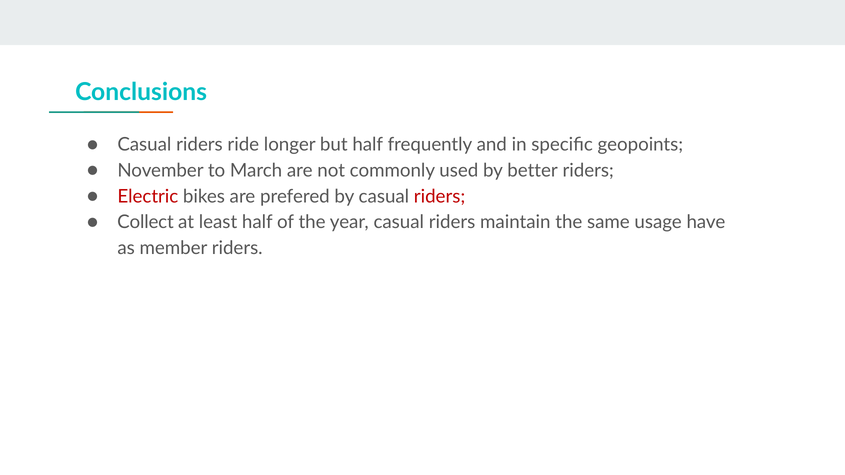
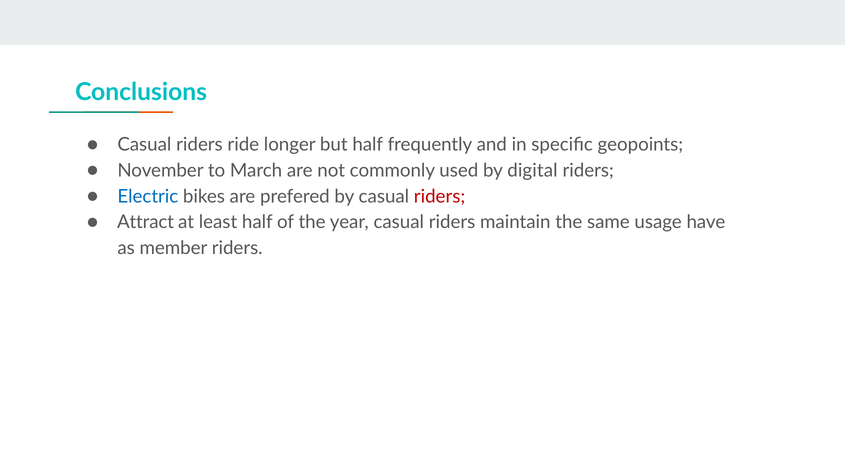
better: better -> digital (532, 171)
Electric colour: red -> blue (148, 197)
Collect: Collect -> Attract (145, 222)
